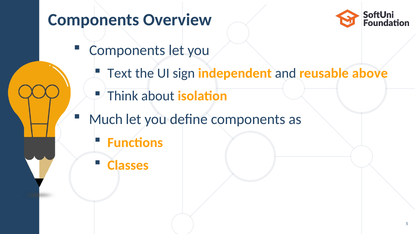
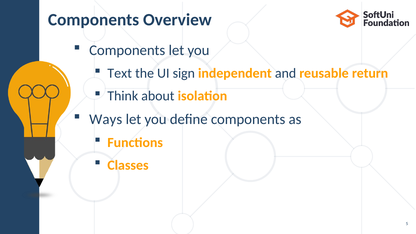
above: above -> return (370, 73)
Much: Much -> Ways (106, 119)
